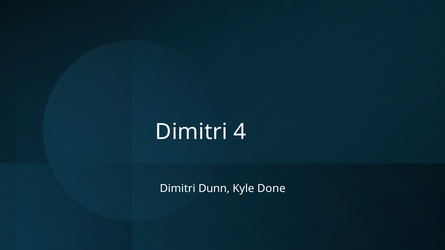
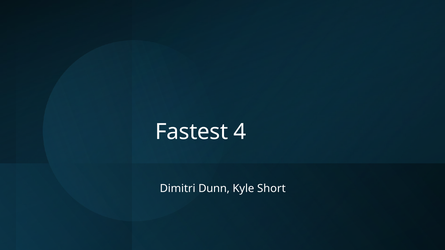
Dimitri: Dimitri -> Fastest (192, 132)
Done: Done -> Short (271, 189)
